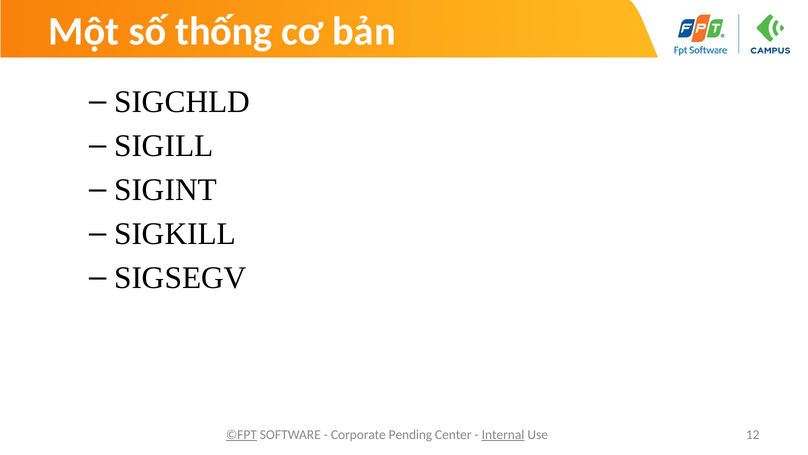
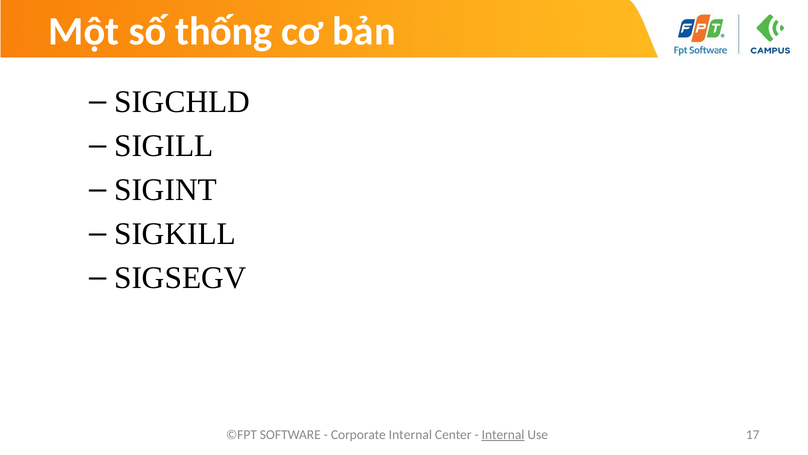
©FPT underline: present -> none (241, 434)
Corporate Pending: Pending -> Internal (410, 434)
12: 12 -> 17 (753, 434)
